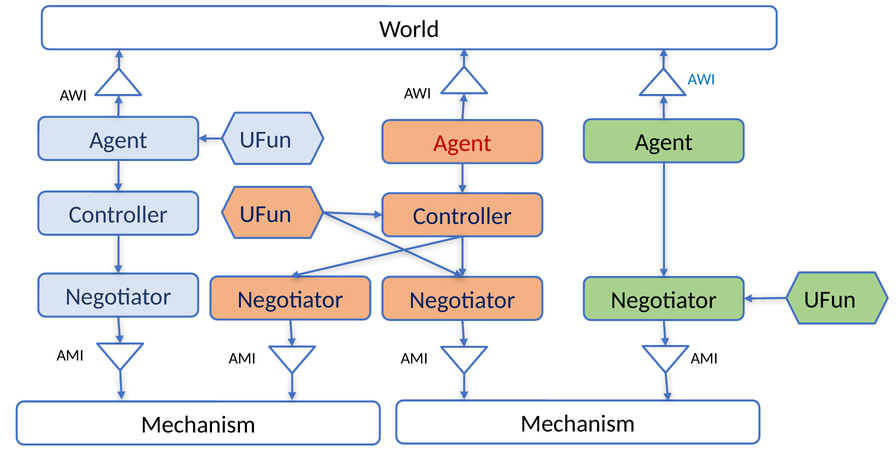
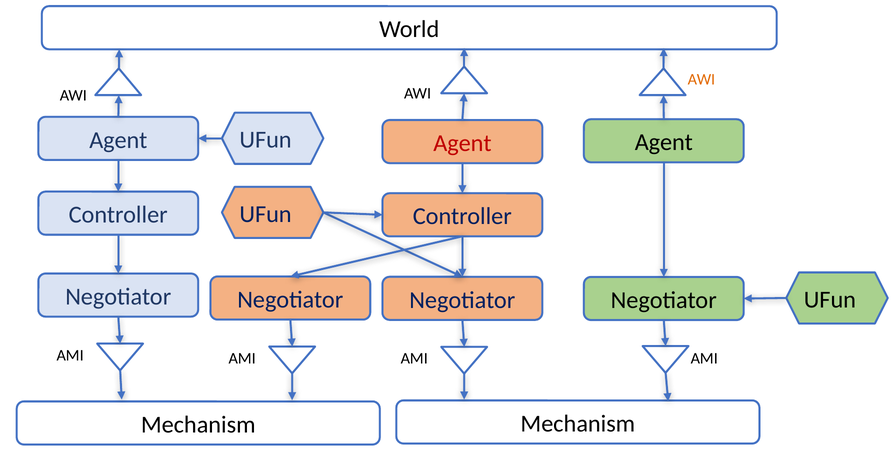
AWI colour: blue -> orange (701, 79)
